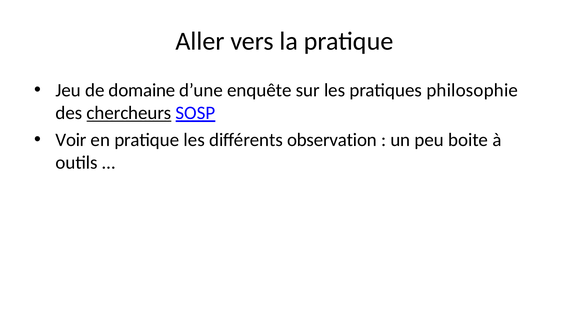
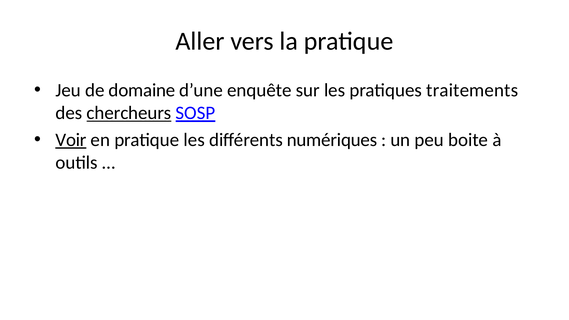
philosophie: philosophie -> traitements (472, 90)
Voir underline: none -> present (71, 140)
observation: observation -> numériques (332, 140)
